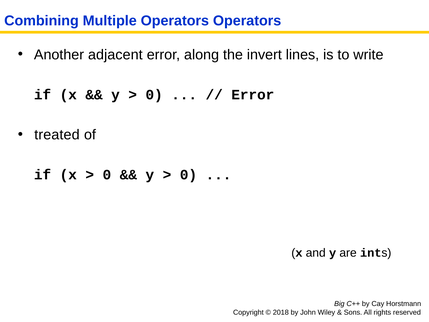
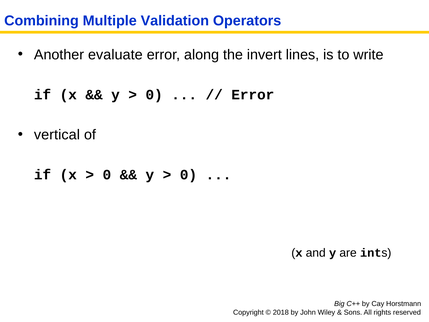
Multiple Operators: Operators -> Validation (175, 21)
adjacent: adjacent -> evaluate (115, 55)
treated: treated -> vertical (57, 135)
